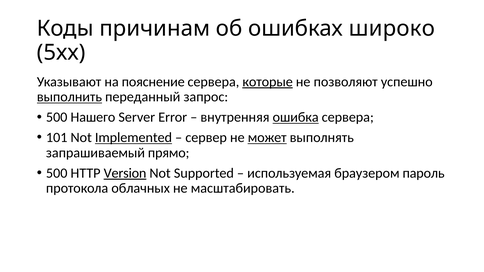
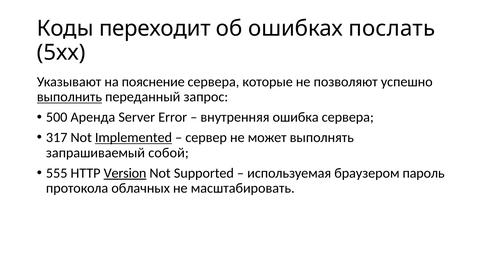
причинам: причинам -> переходит (155, 29)
широко: широко -> послать (392, 29)
которые underline: present -> none (268, 82)
Нашего: Нашего -> Аренда (93, 117)
ошибка underline: present -> none (296, 117)
101: 101 -> 317 (57, 138)
может underline: present -> none (267, 138)
прямо: прямо -> собой (168, 153)
500: 500 -> 555 (57, 173)
